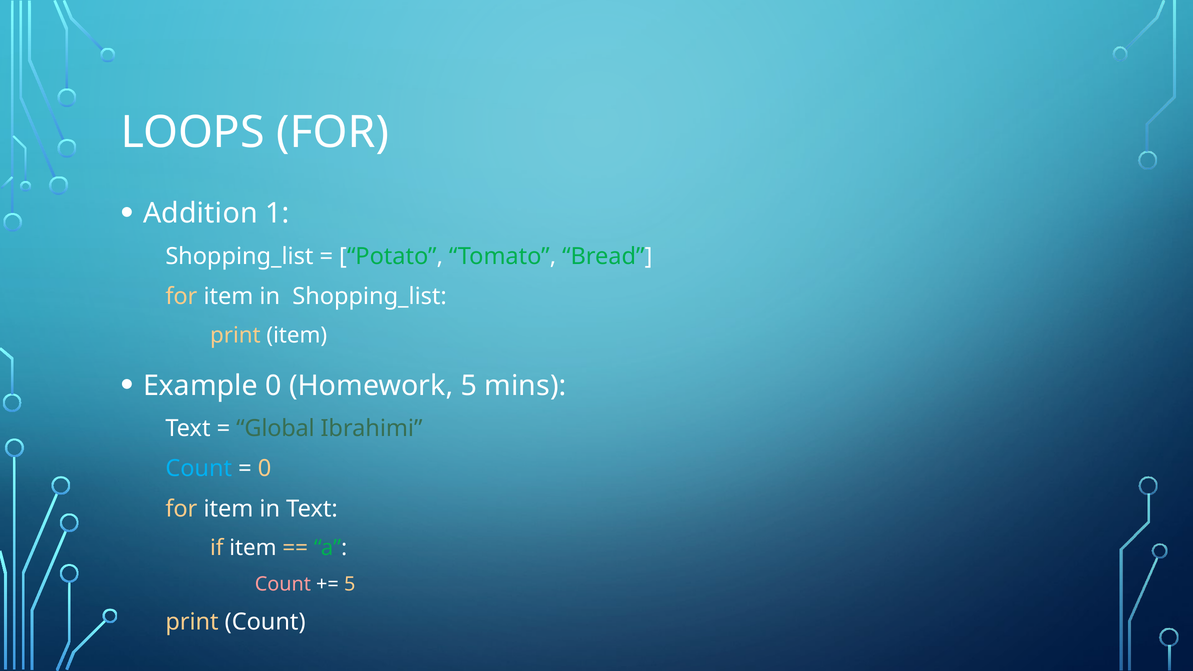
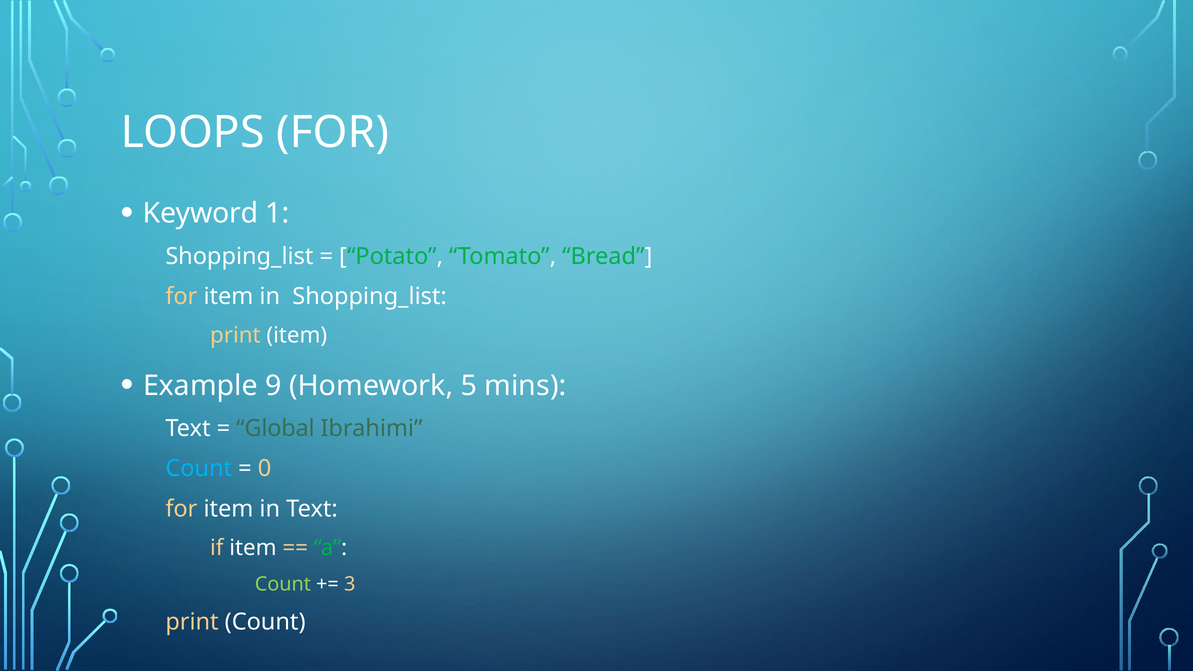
Addition: Addition -> Keyword (201, 213)
Example 0: 0 -> 9 (273, 386)
Count colour: pink -> light green (283, 584)
5: 5 -> 3 (350, 584)
